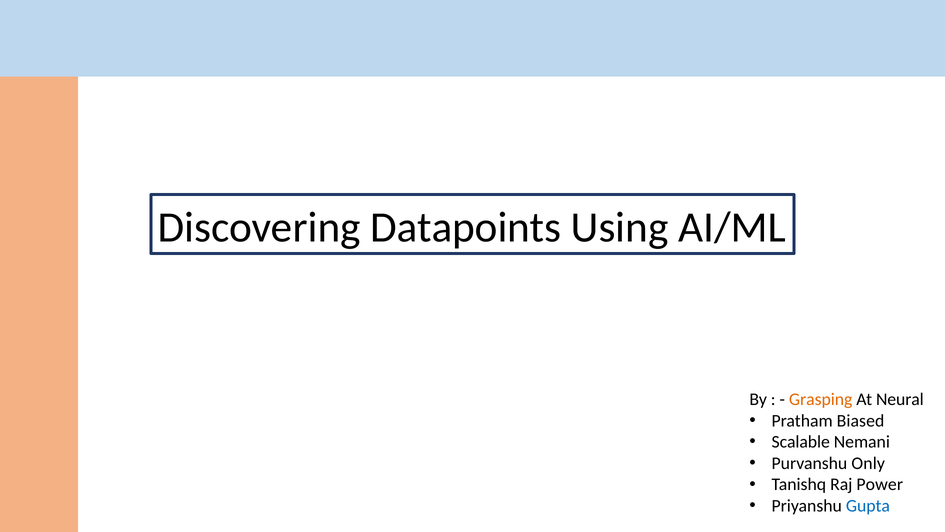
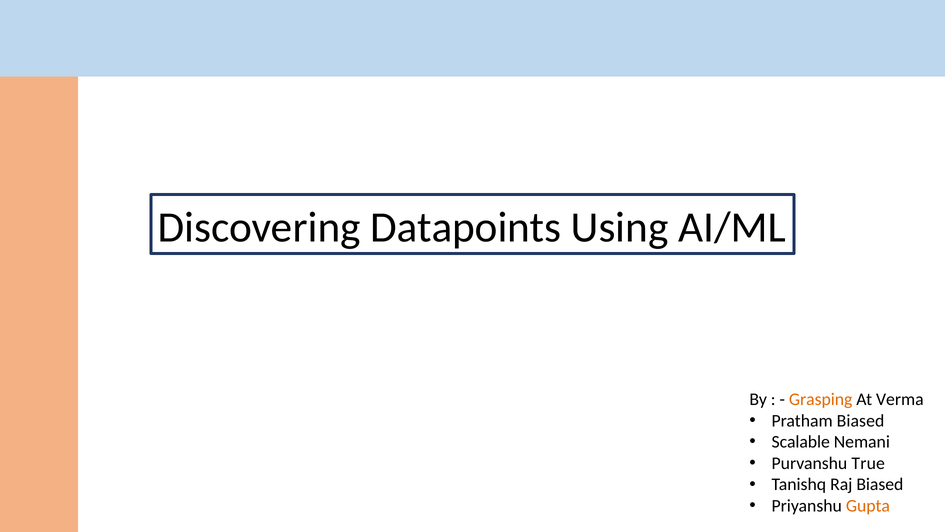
Neural: Neural -> Verma (900, 399)
Only: Only -> True (868, 463)
Raj Power: Power -> Biased (880, 484)
Gupta colour: blue -> orange (868, 505)
